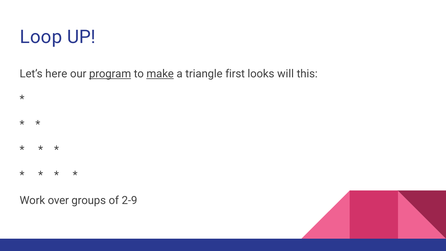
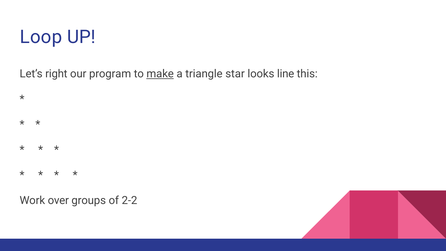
here: here -> right (56, 74)
program underline: present -> none (110, 74)
first: first -> star (235, 74)
will: will -> line (286, 74)
2-9: 2-9 -> 2-2 (129, 200)
